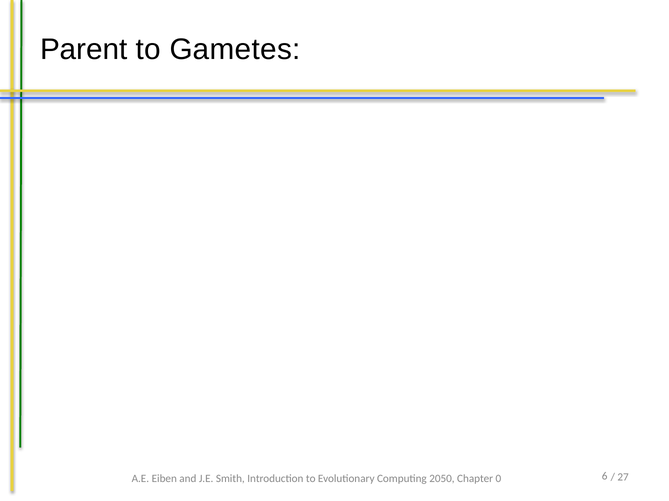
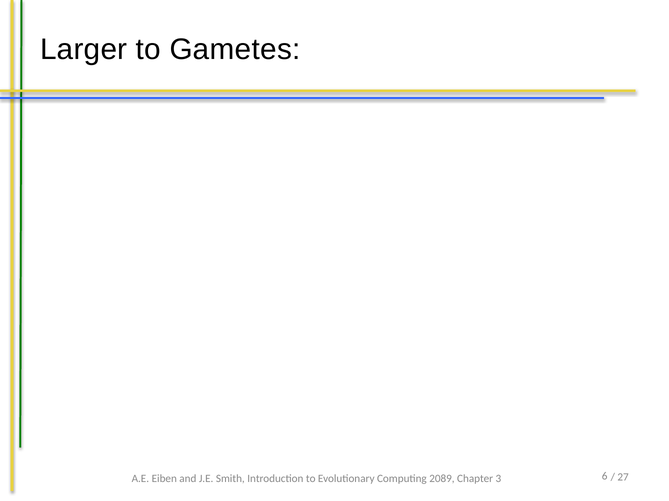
Parent: Parent -> Larger (84, 50)
2050: 2050 -> 2089 (442, 479)
0: 0 -> 3 (498, 479)
